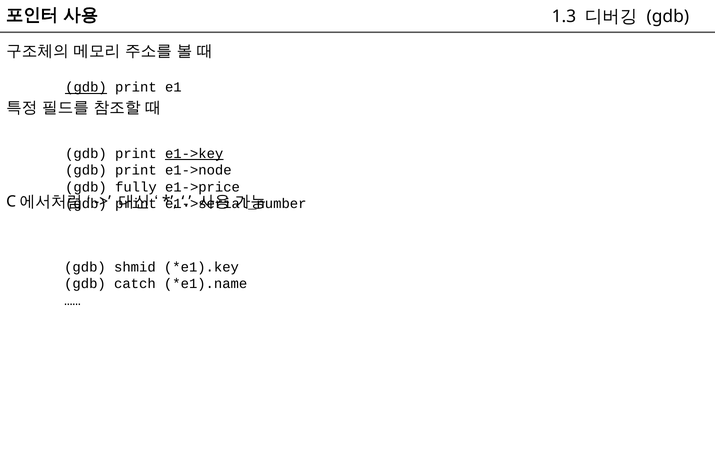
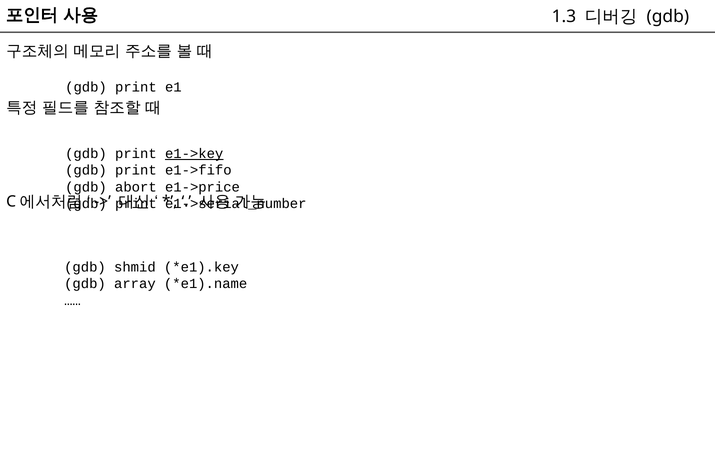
gdb underline: present -> none (86, 87)
e1->node: e1->node -> e1->fifo (198, 170)
fully: fully -> abort (136, 187)
catch: catch -> array (135, 284)
